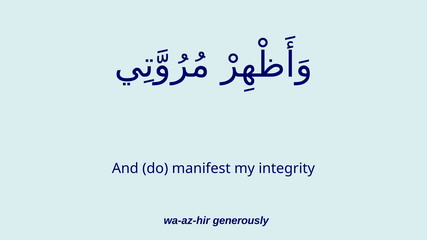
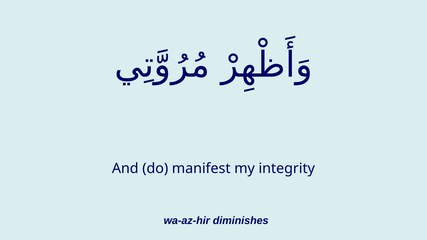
generously: generously -> diminishes (241, 221)
